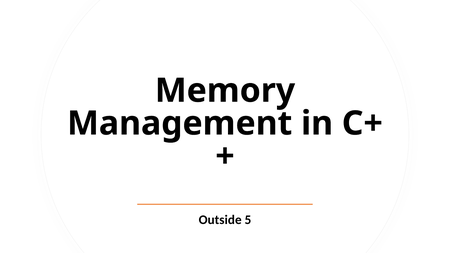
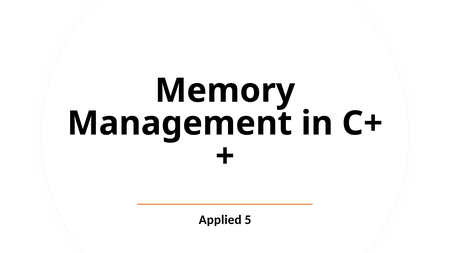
Outside: Outside -> Applied (220, 220)
